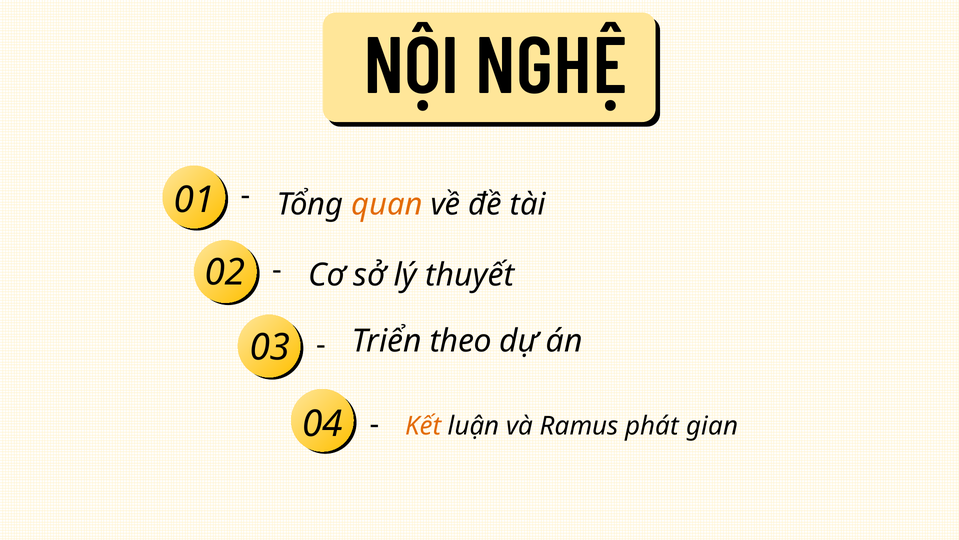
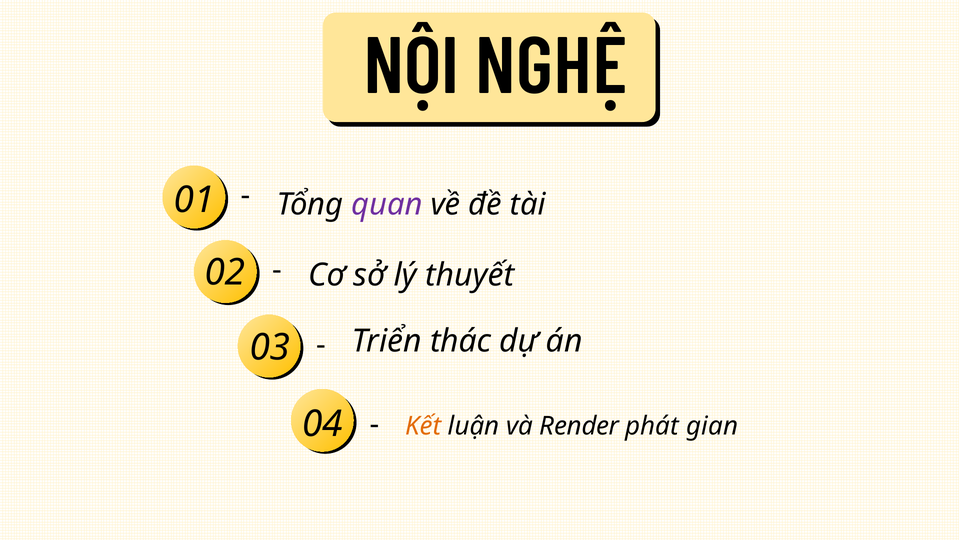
quan colour: orange -> purple (387, 204)
theo: theo -> thác (461, 341)
Ramus: Ramus -> Render (579, 426)
